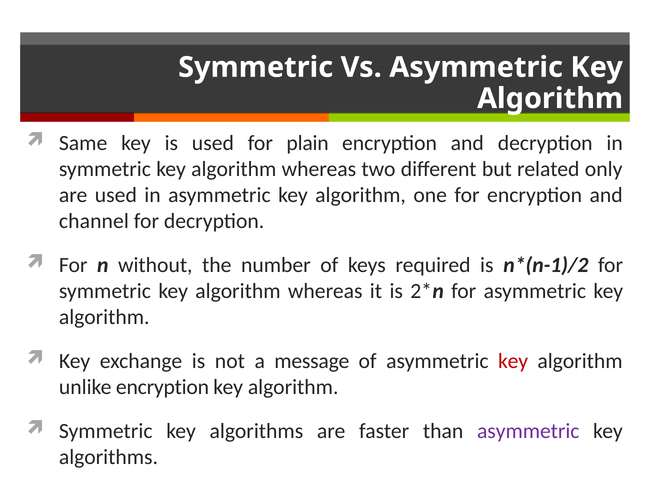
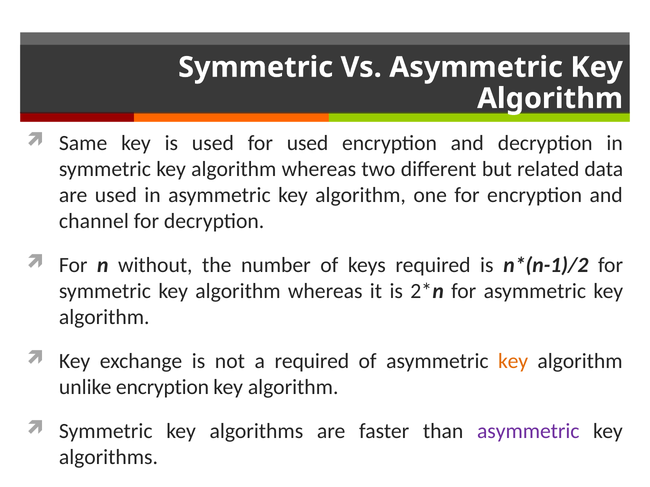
for plain: plain -> used (308, 143)
only: only -> data (604, 169)
a message: message -> required (312, 362)
key colour: red -> orange (513, 362)
